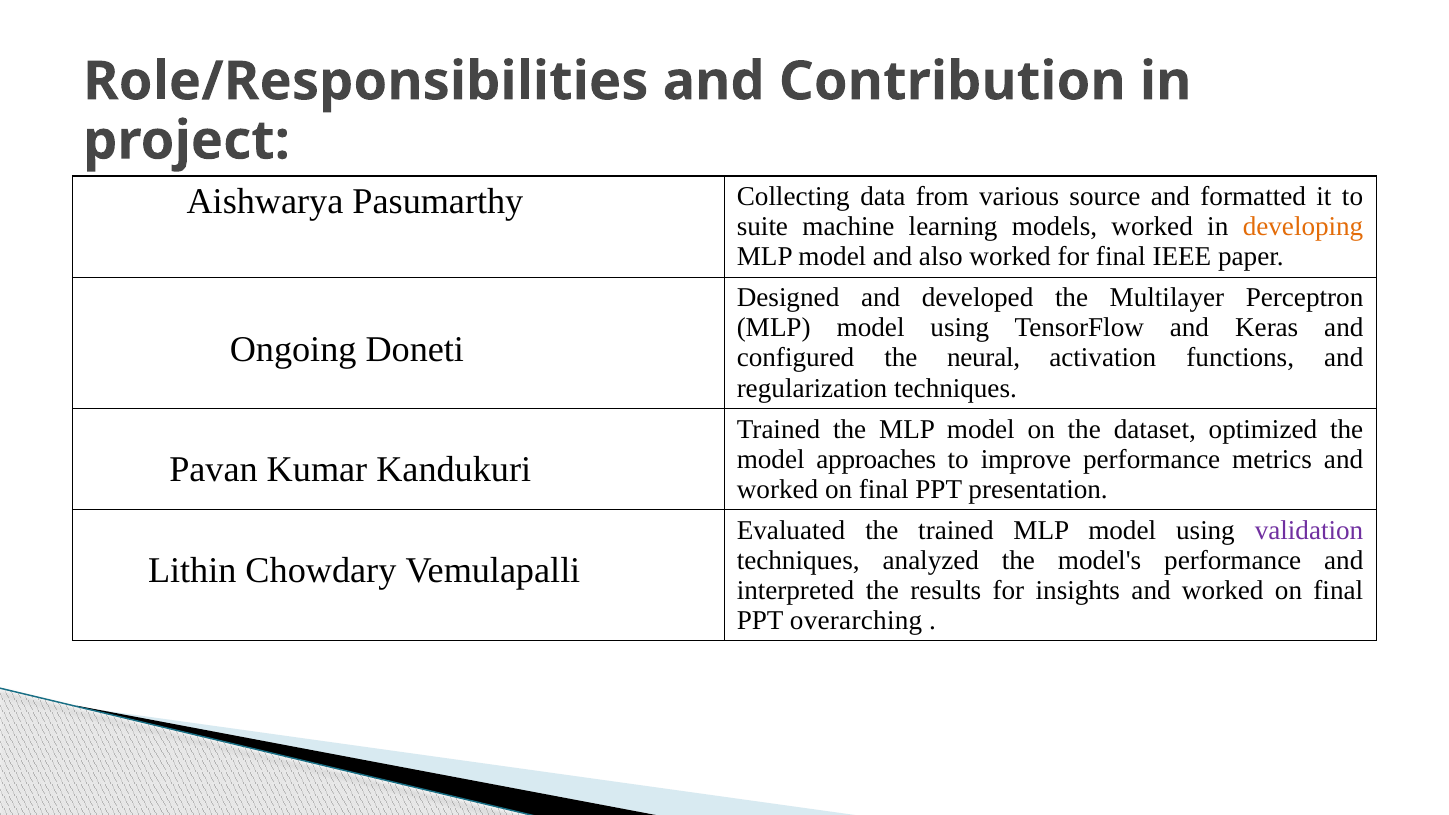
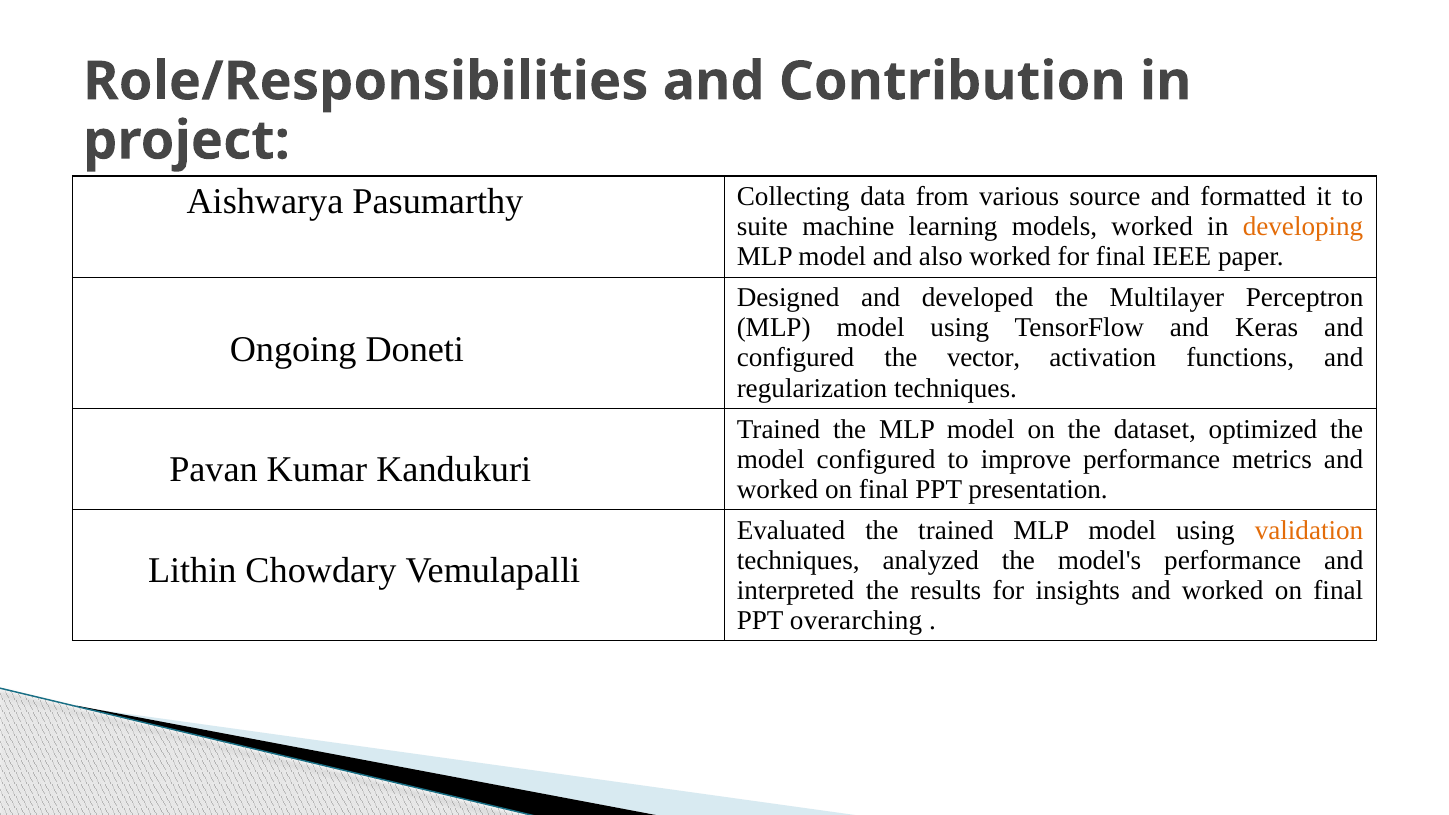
neural: neural -> vector (984, 358)
model approaches: approaches -> configured (876, 459)
validation colour: purple -> orange (1309, 530)
